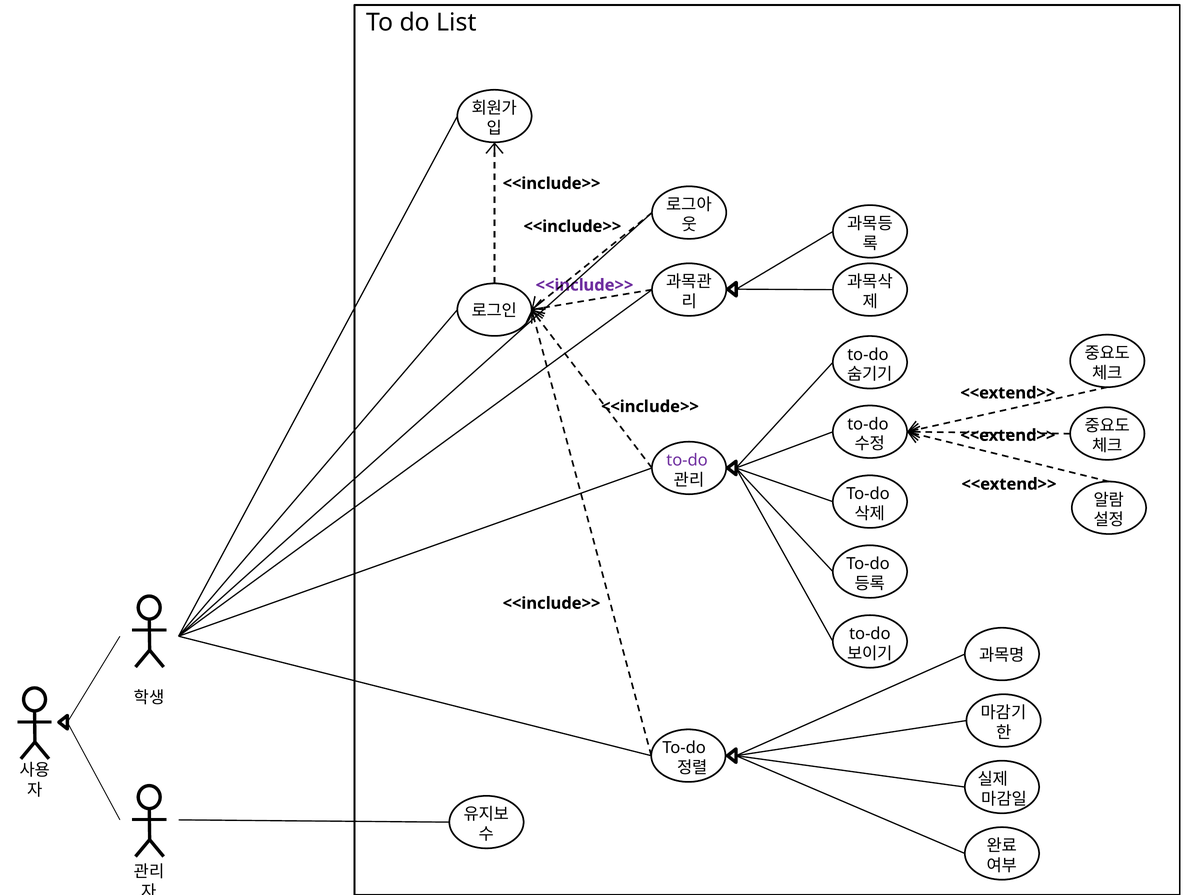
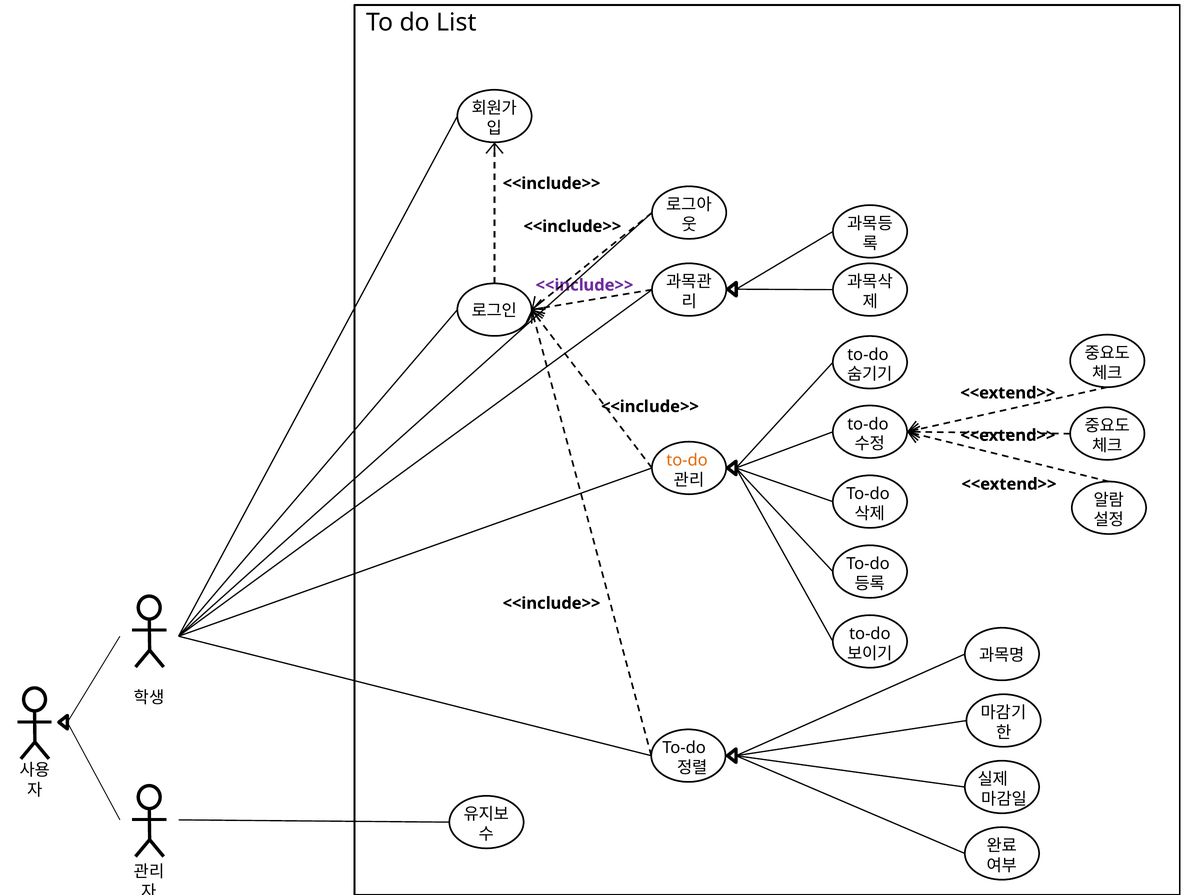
to-do colour: purple -> orange (687, 461)
